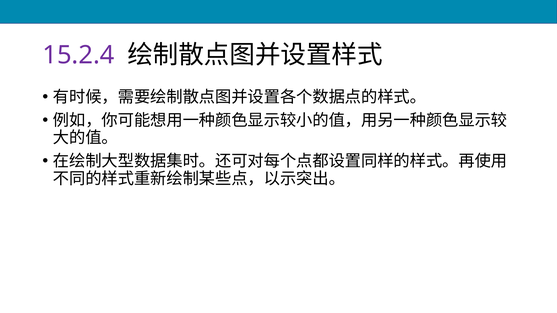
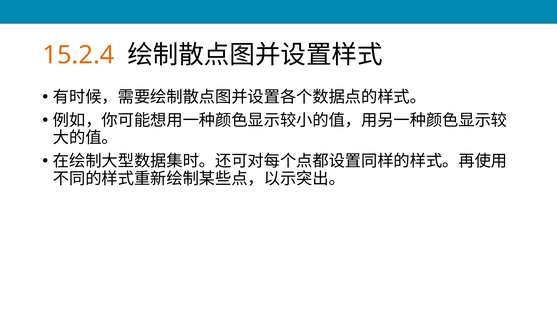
15.2.4 colour: purple -> orange (78, 55)
